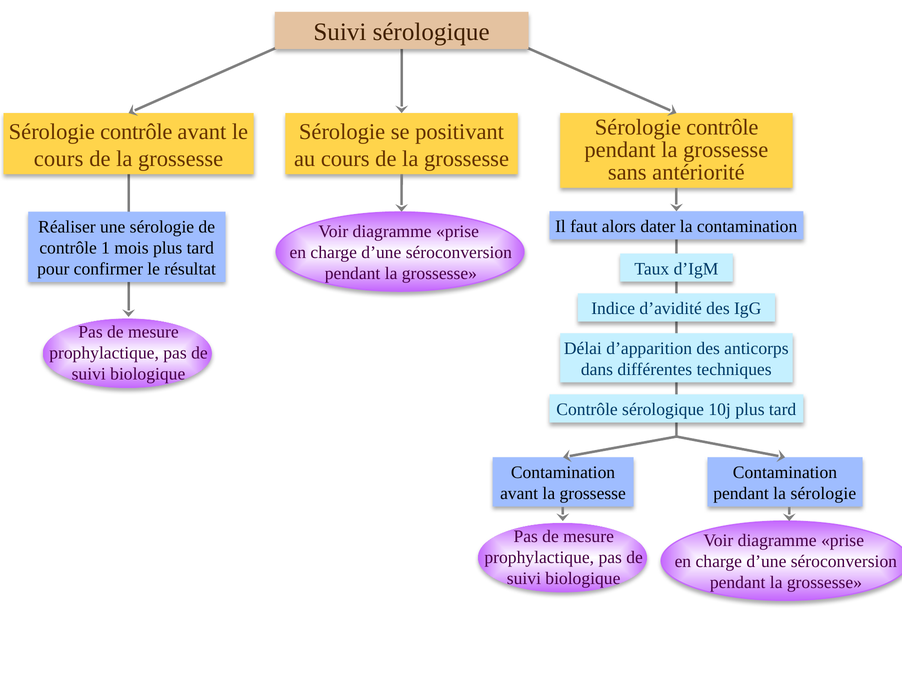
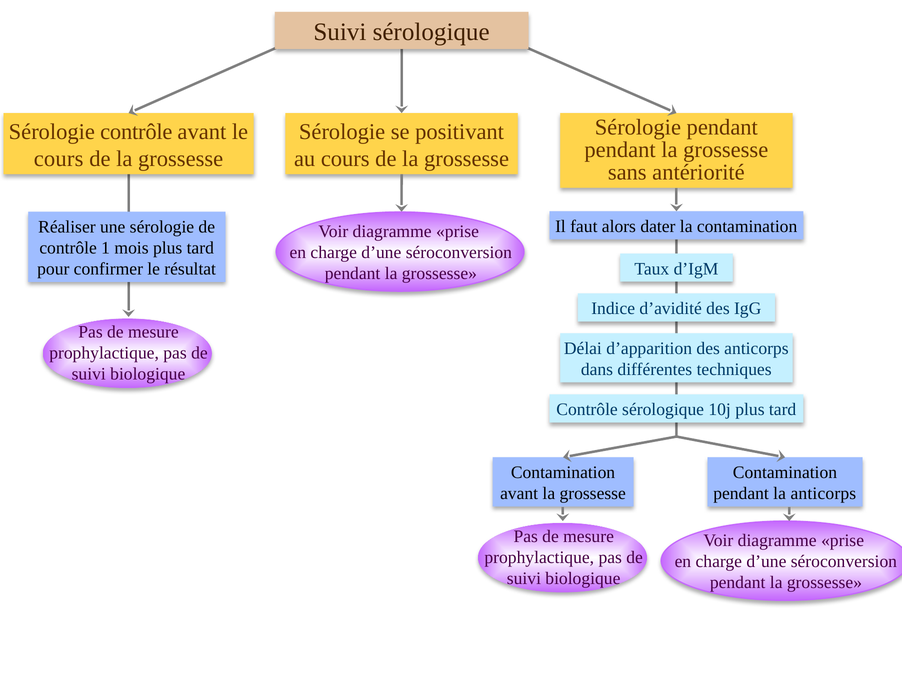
contrôle: contrôle -> pendant (722, 127)
la sérologie: sérologie -> anticorps (823, 494)
